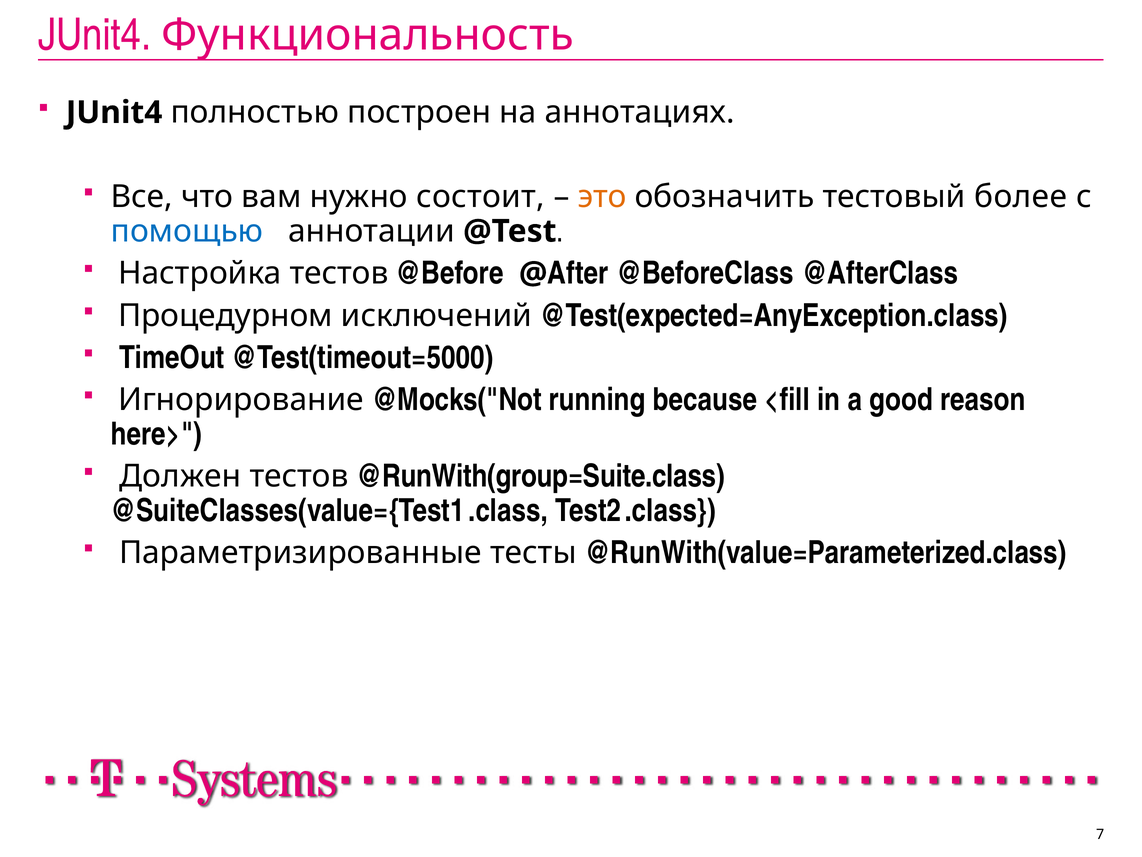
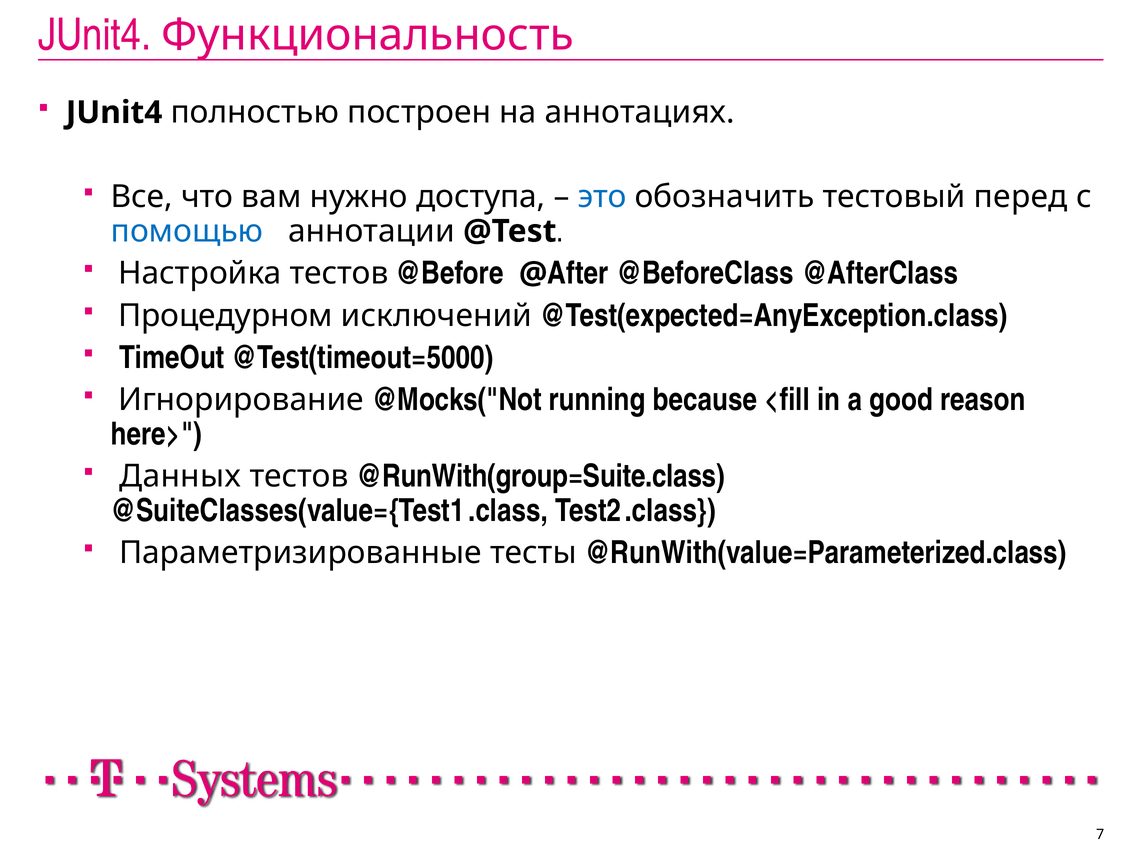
состоит: состоит -> доступа (481, 197)
это colour: orange -> blue (602, 197)
более: более -> перед (1021, 197)
Должен: Должен -> Данных (180, 476)
